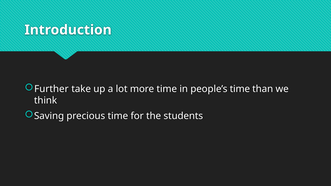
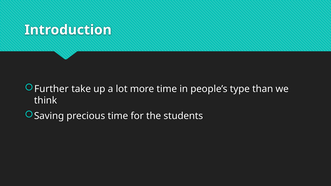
people’s time: time -> type (240, 89)
